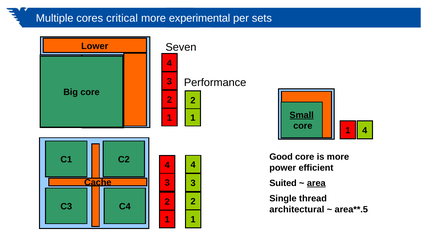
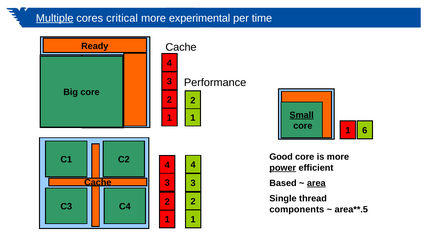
Multiple underline: none -> present (55, 18)
sets: sets -> time (262, 18)
Lower: Lower -> Ready (95, 46)
Seven: Seven -> Cache (181, 47)
1 4: 4 -> 6 (365, 131)
power underline: none -> present (283, 168)
Suited: Suited -> Based (283, 183)
architectural: architectural -> components (297, 210)
